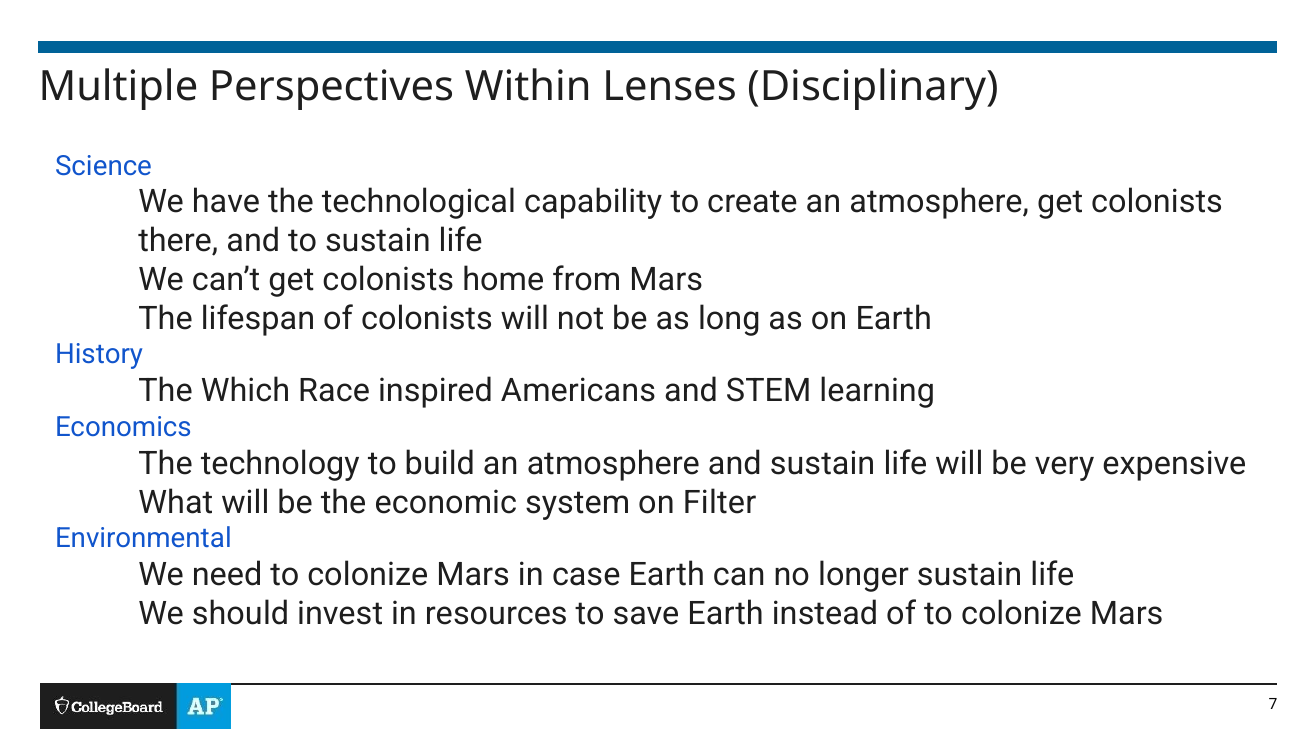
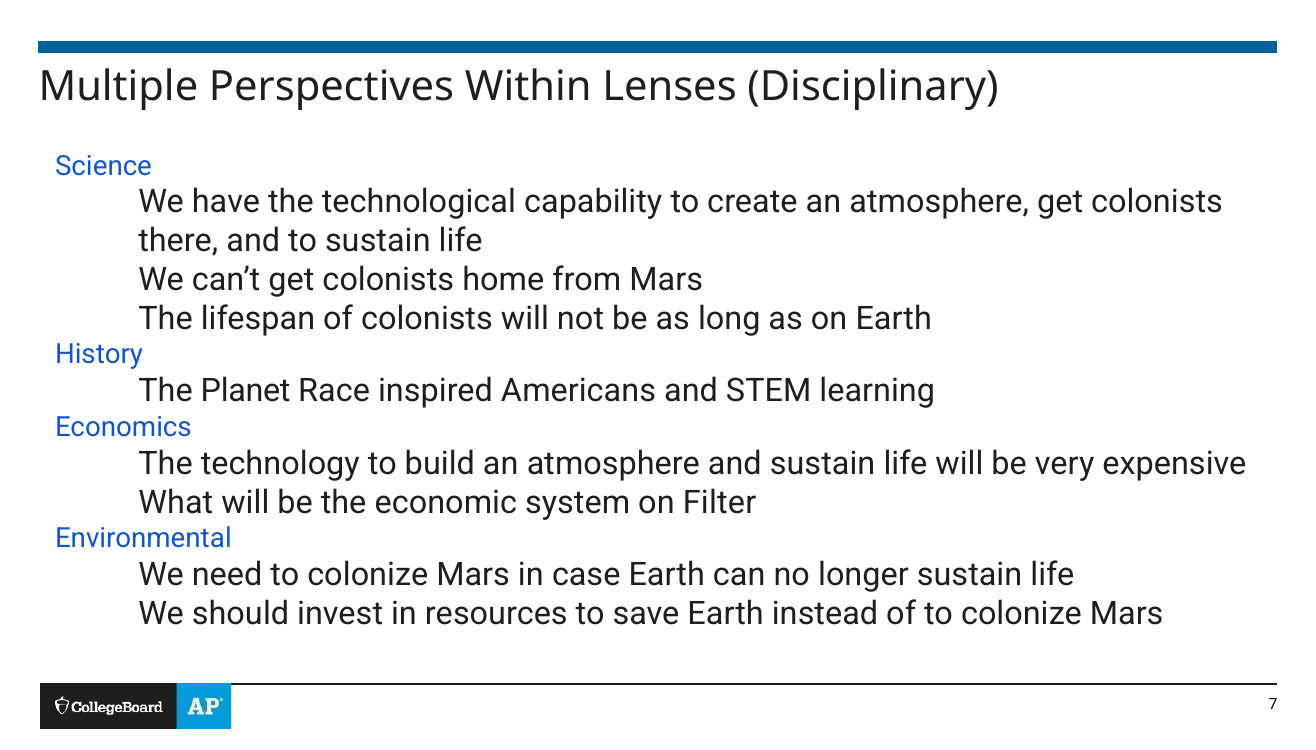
Which: Which -> Planet (246, 391)
